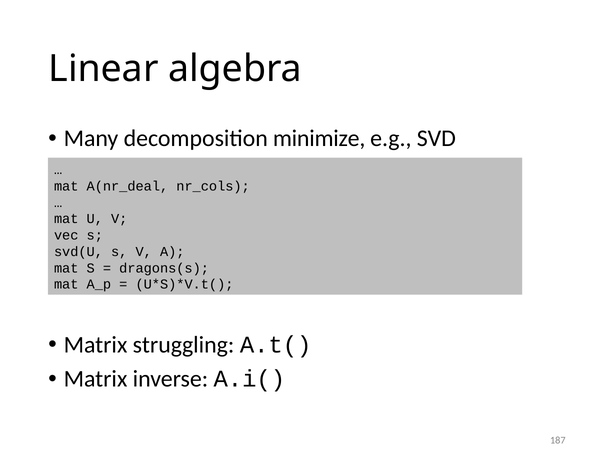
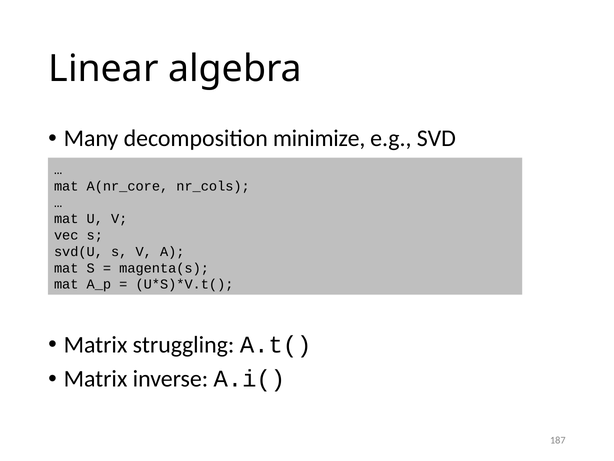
A(nr_deal: A(nr_deal -> A(nr_core (127, 186)
dragons(s: dragons(s -> magenta(s (164, 268)
